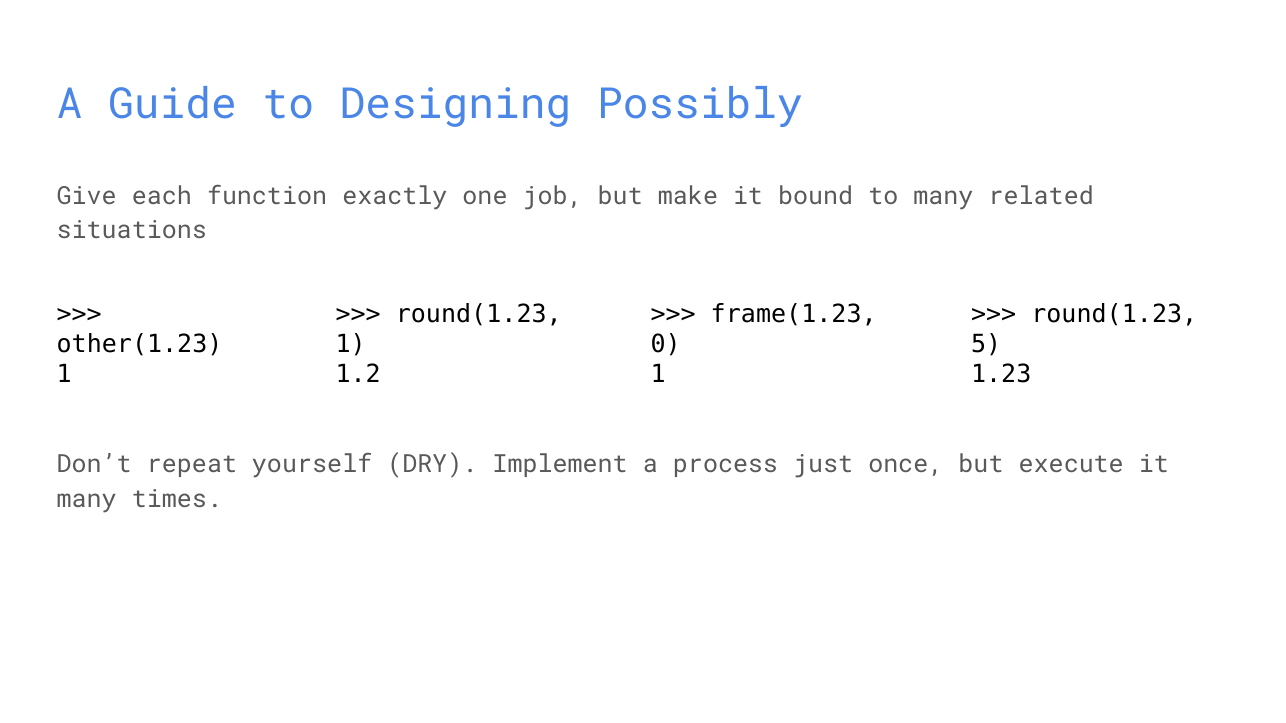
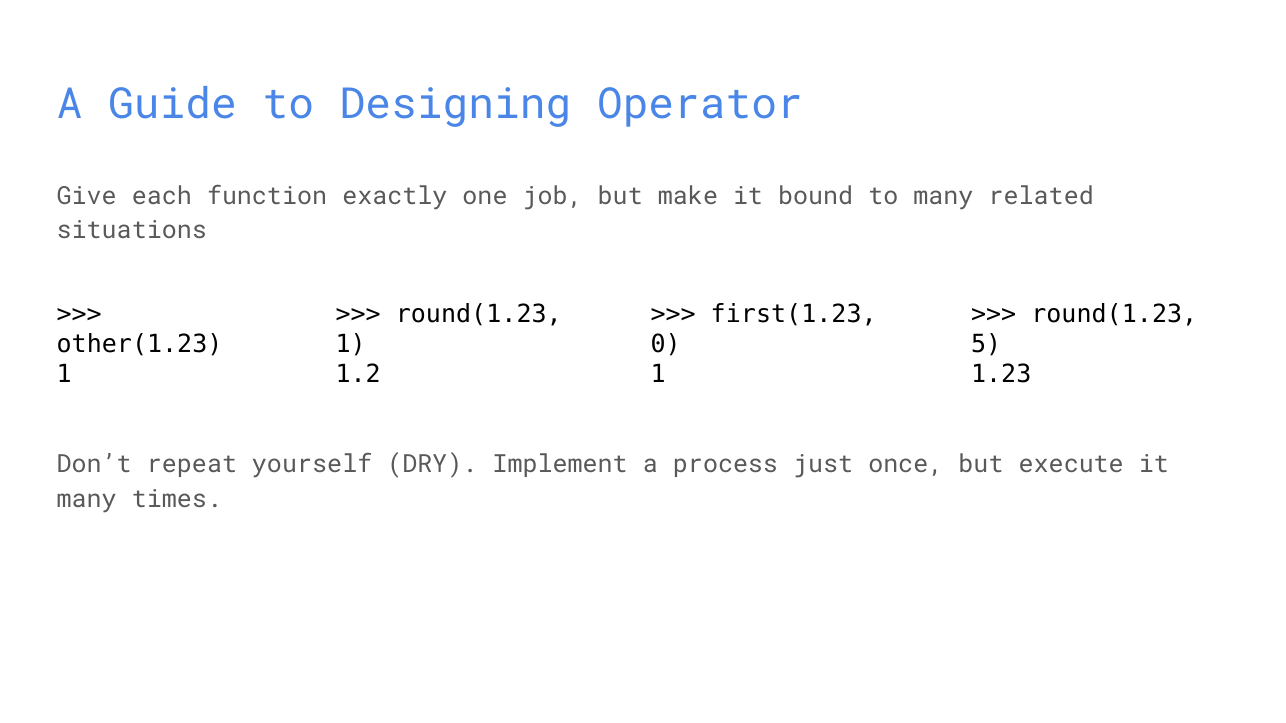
Possibly: Possibly -> Operator (700, 104)
frame(1.23: frame(1.23 -> first(1.23 (794, 315)
